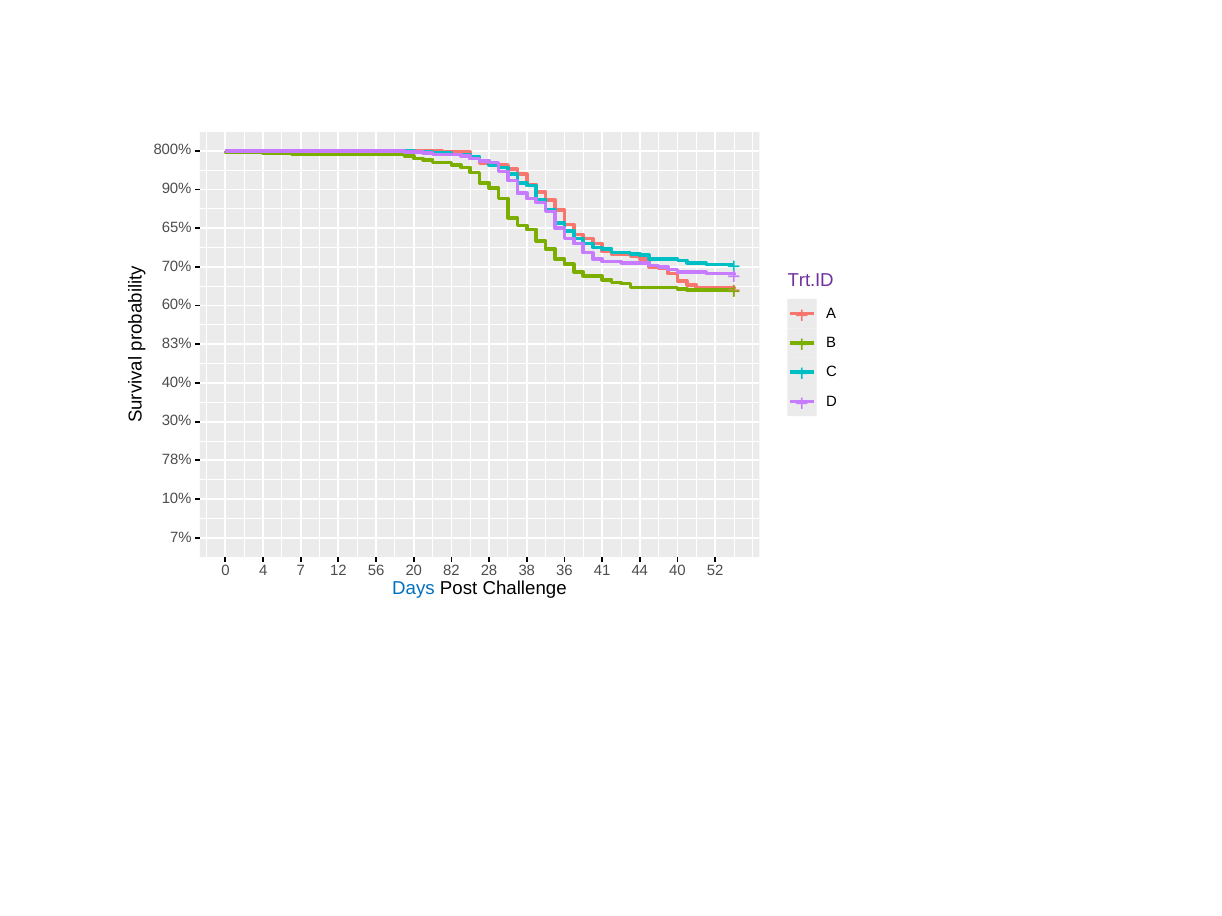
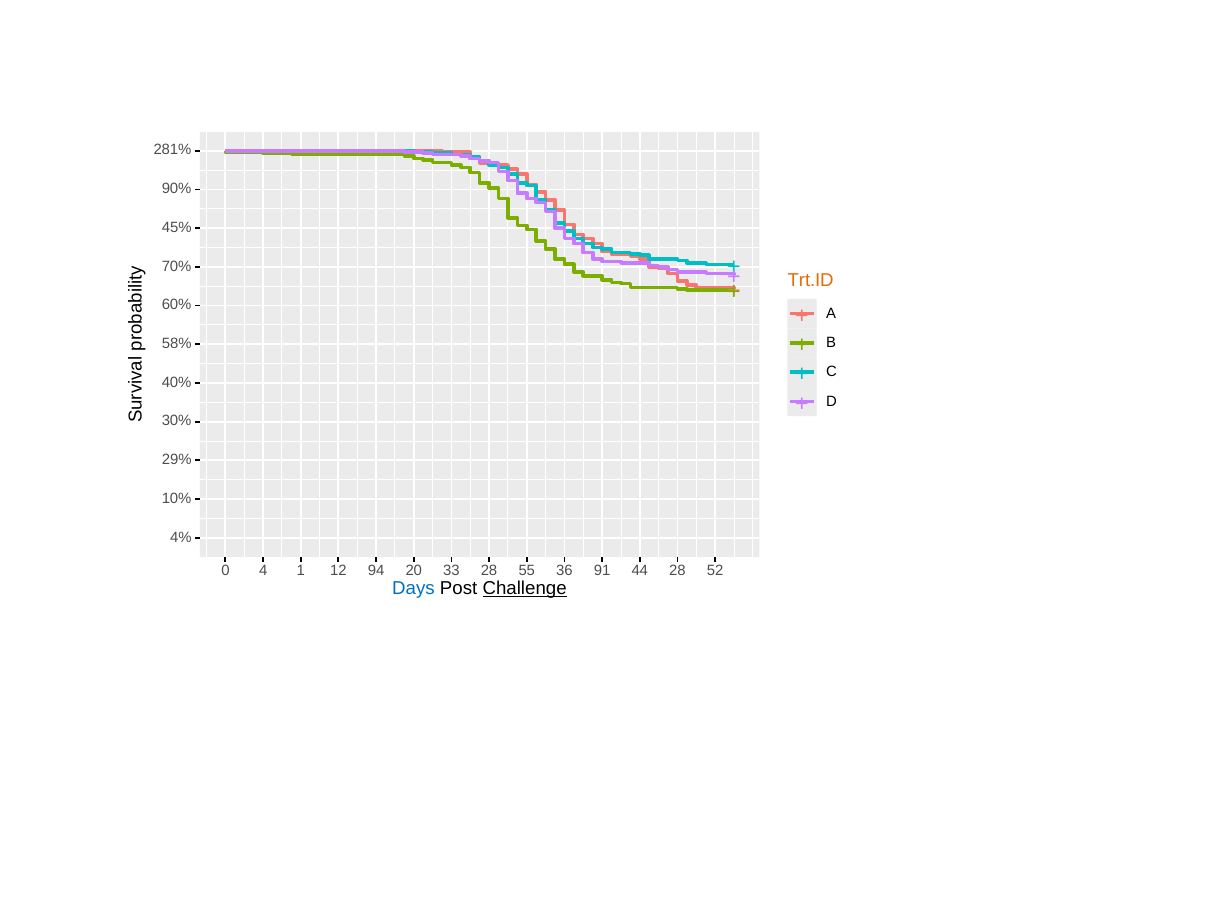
800%: 800% -> 281% (172, 150)
65%: 65% -> 45% (177, 228)
Trt.ID colour: purple -> orange (811, 281)
83%: 83% -> 58% (177, 344)
78%: 78% -> 29% (177, 460)
7%: 7% -> 4% (181, 537)
7: 7 -> 1 (301, 571)
56: 56 -> 94 (376, 571)
82: 82 -> 33 (451, 571)
38: 38 -> 55 (527, 571)
41: 41 -> 91 (602, 571)
44 40: 40 -> 28 (677, 571)
Challenge underline: none -> present (525, 588)
